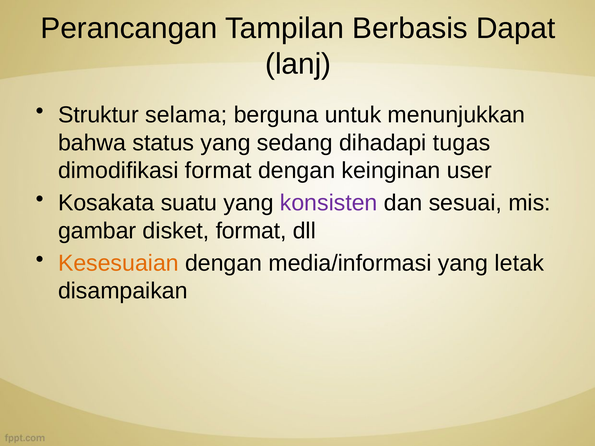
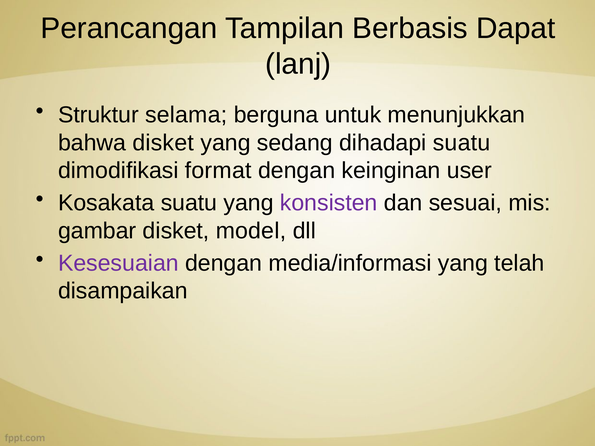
bahwa status: status -> disket (163, 143)
dihadapi tugas: tugas -> suatu (462, 143)
disket format: format -> model (251, 231)
Kesesuaian colour: orange -> purple (118, 263)
letak: letak -> telah (519, 263)
